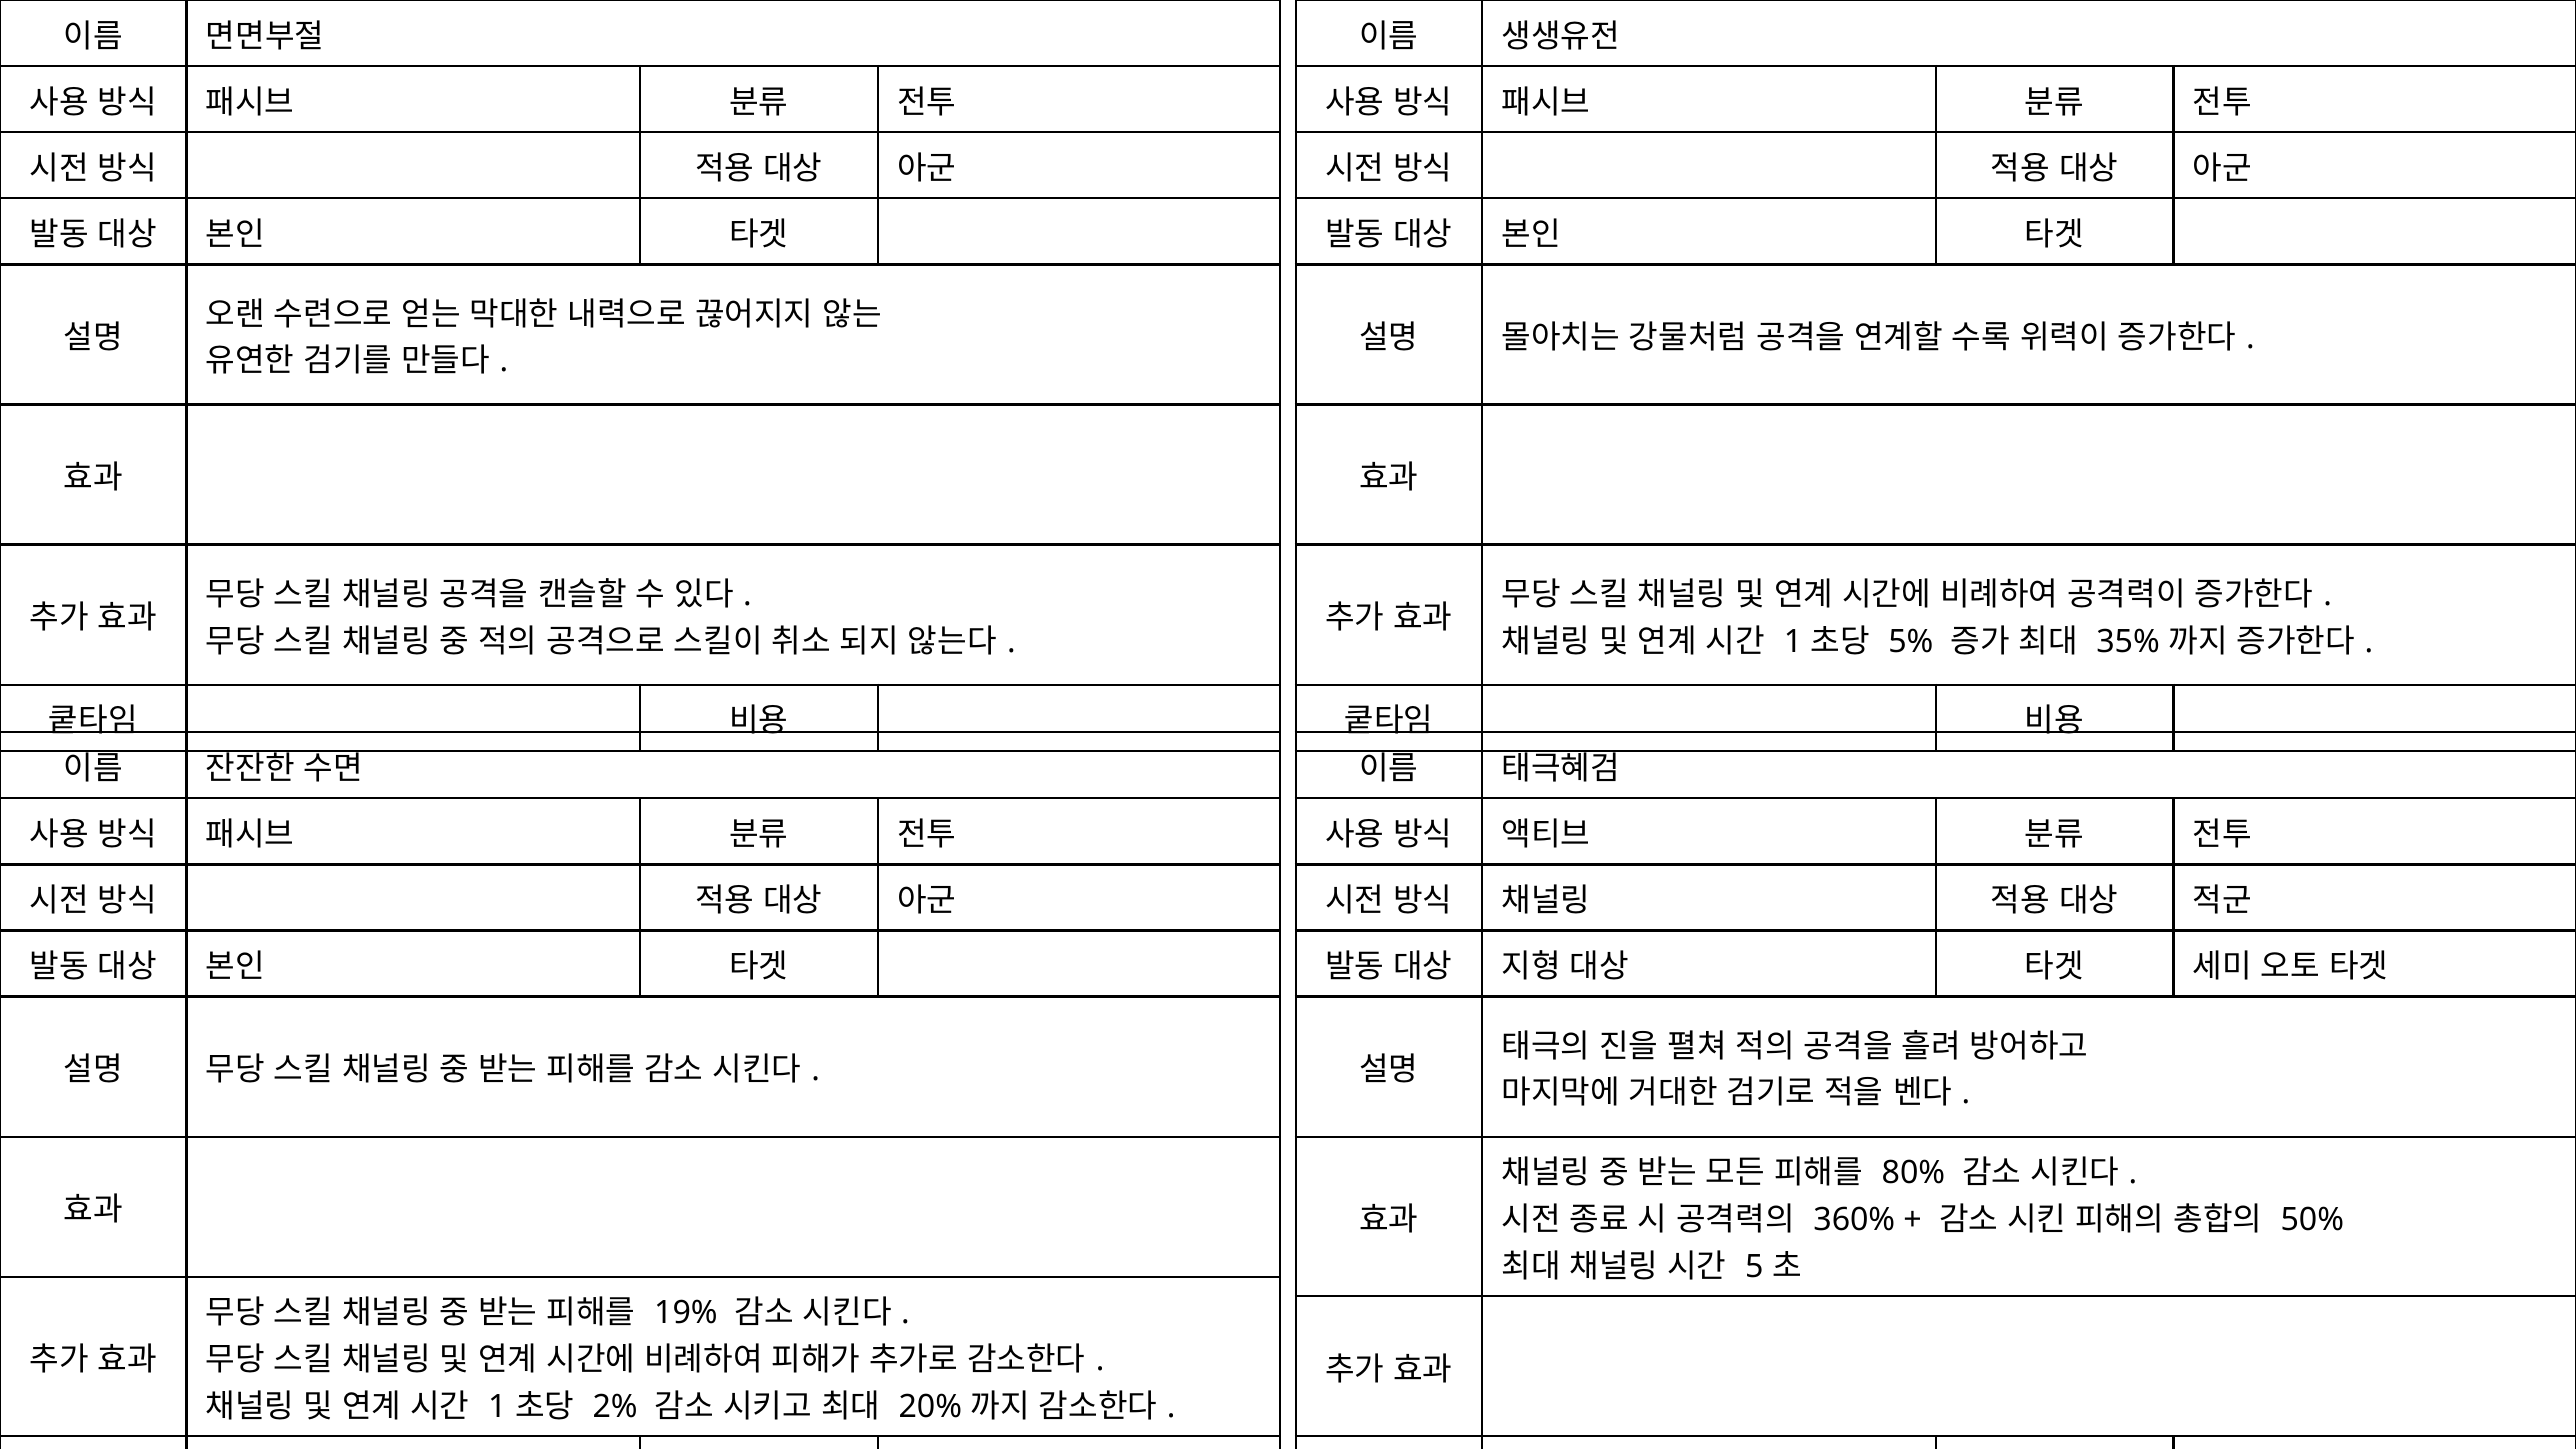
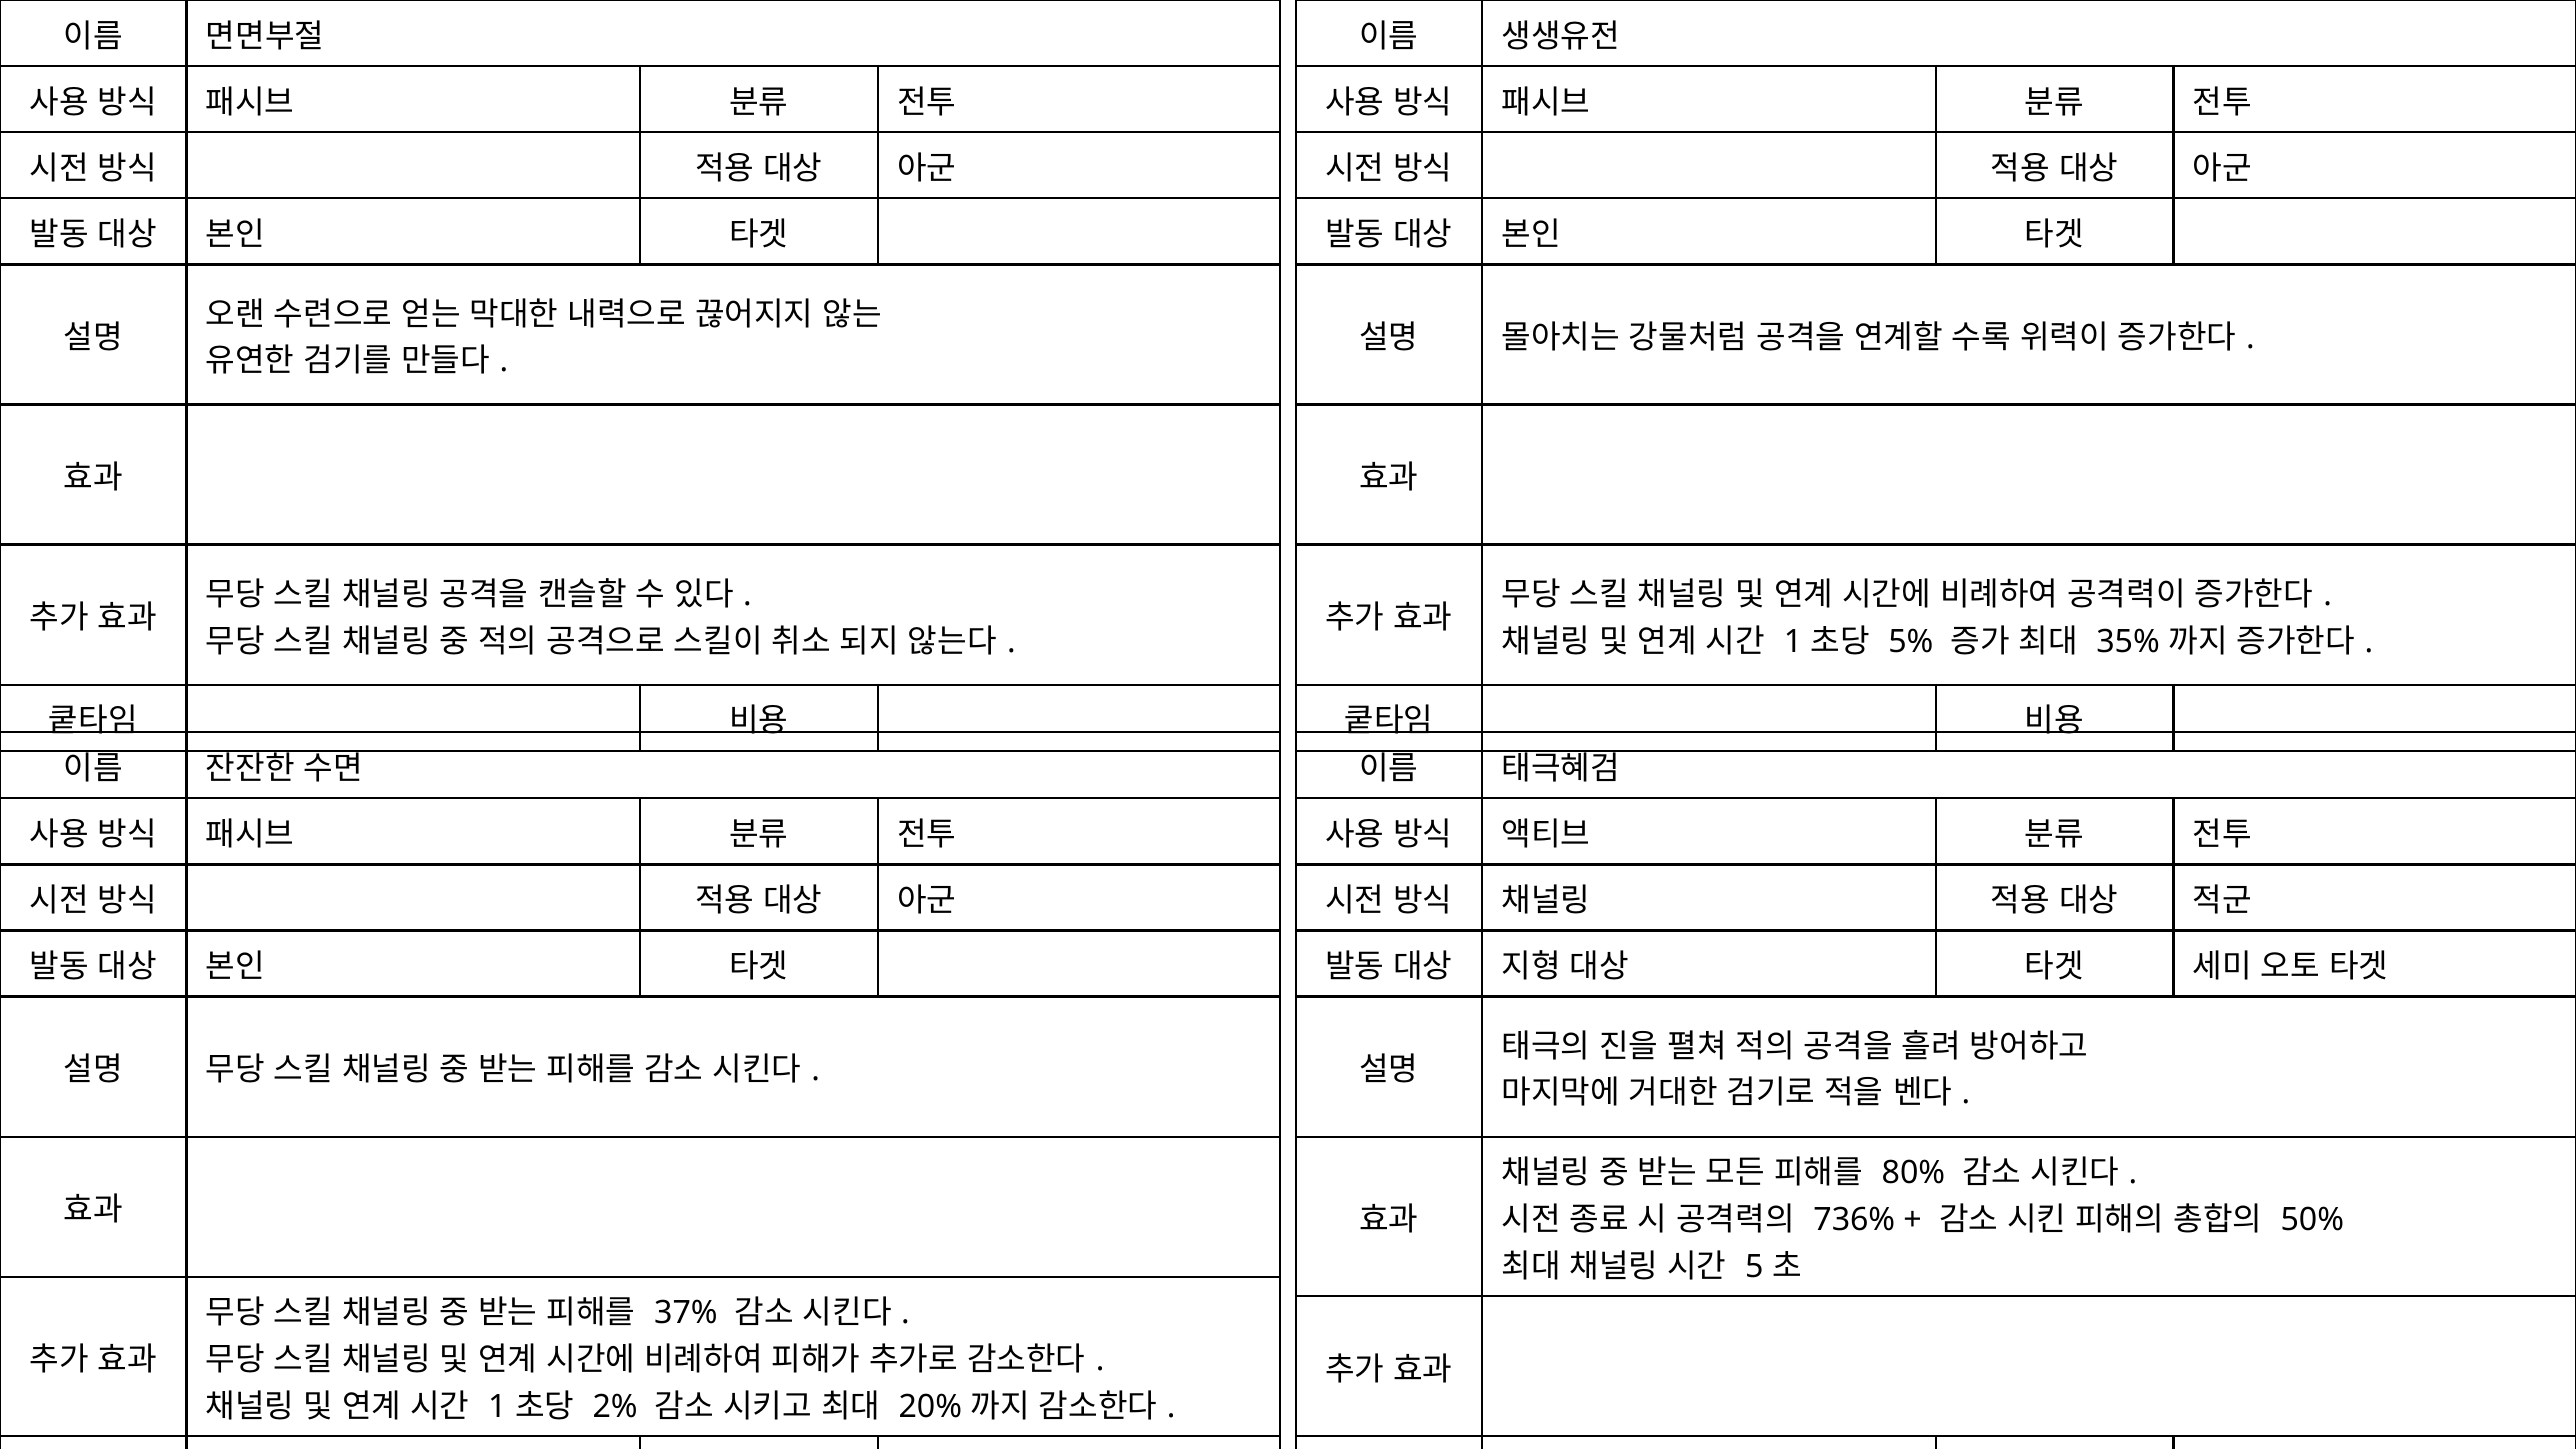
360%: 360% -> 736% (1854, 1220)
19%: 19% -> 37% (686, 1313)
